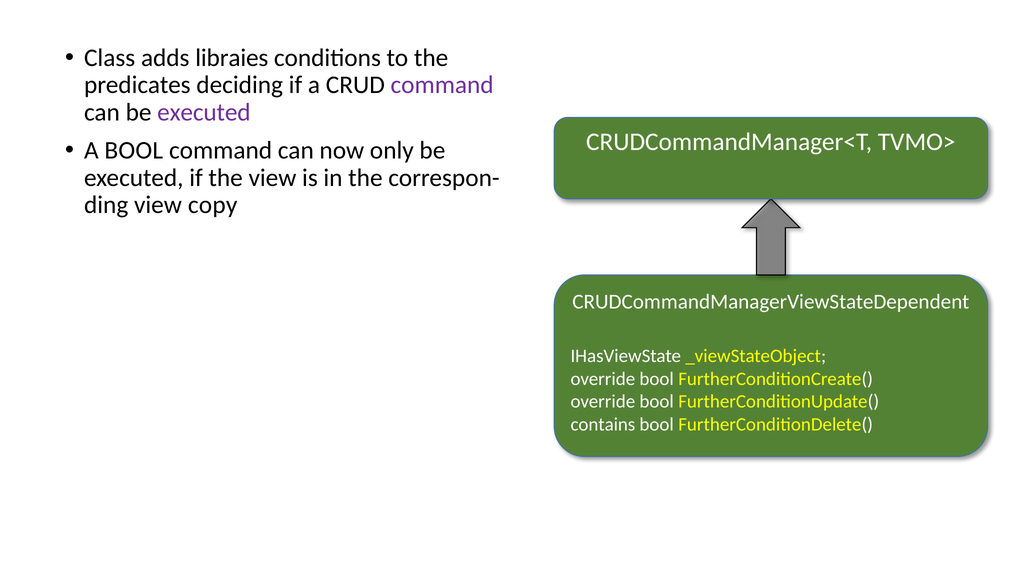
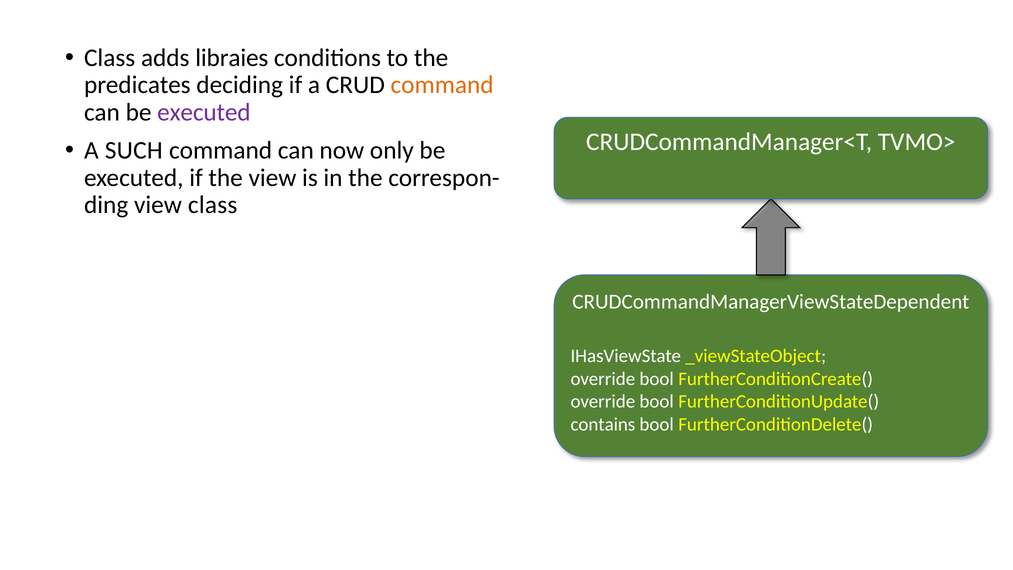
command colour: purple -> orange (442, 85)
A BOOL: BOOL -> SUCH (134, 150)
view copy: copy -> class (213, 205)
